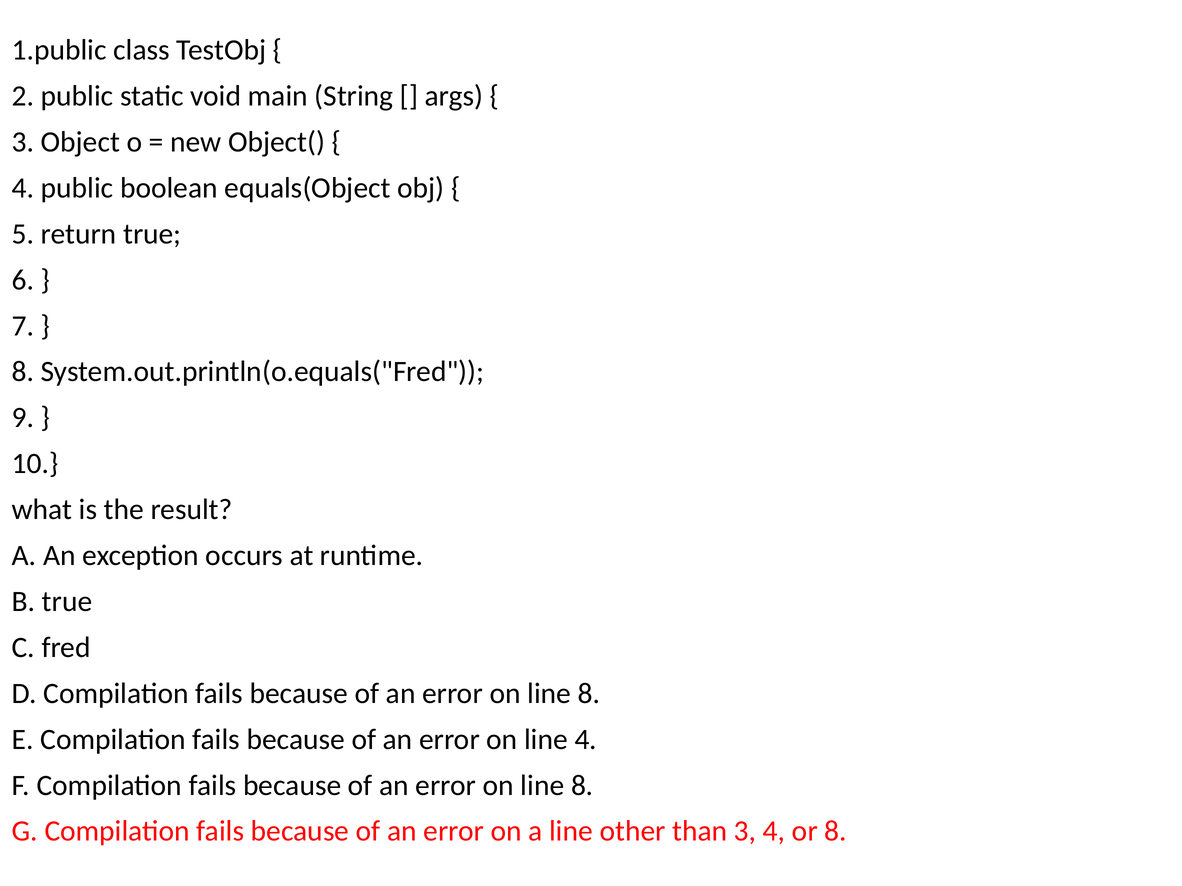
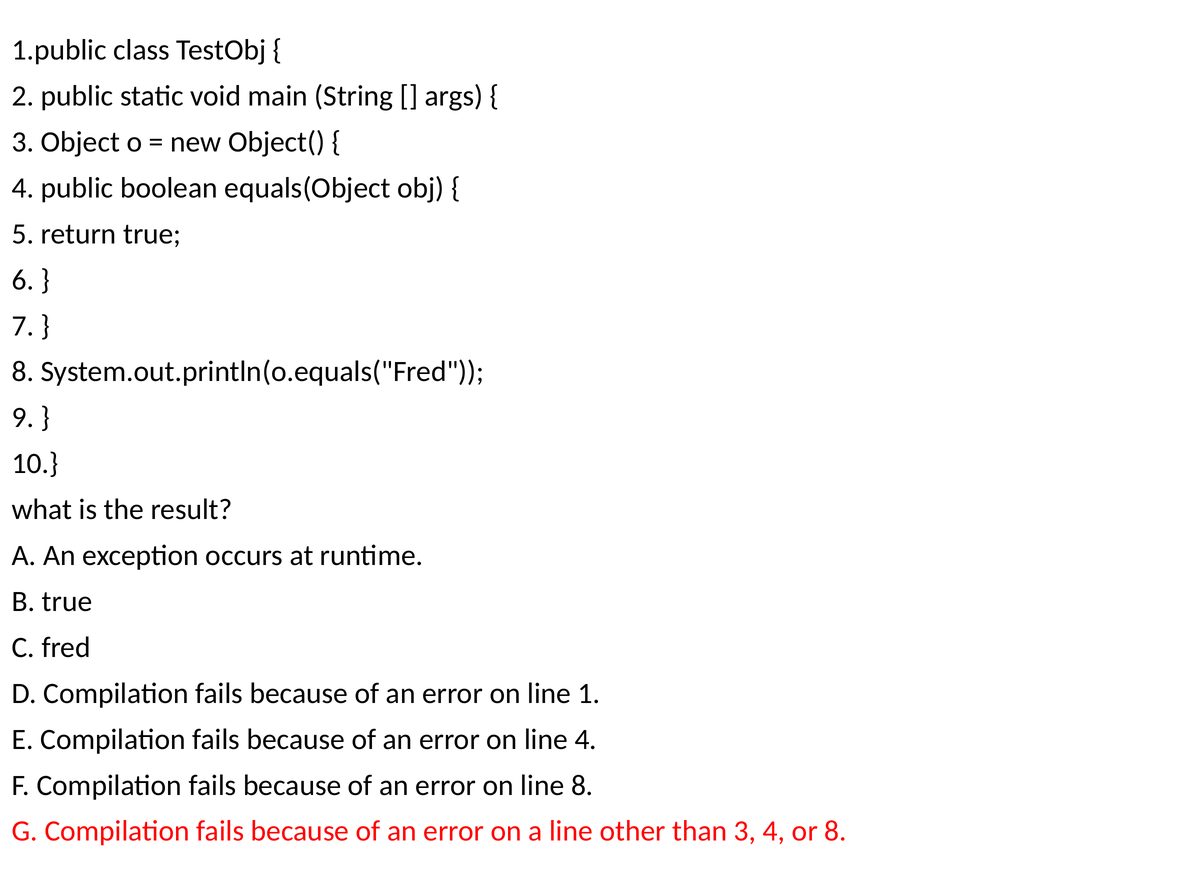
8: 8 -> 1 (589, 694)
